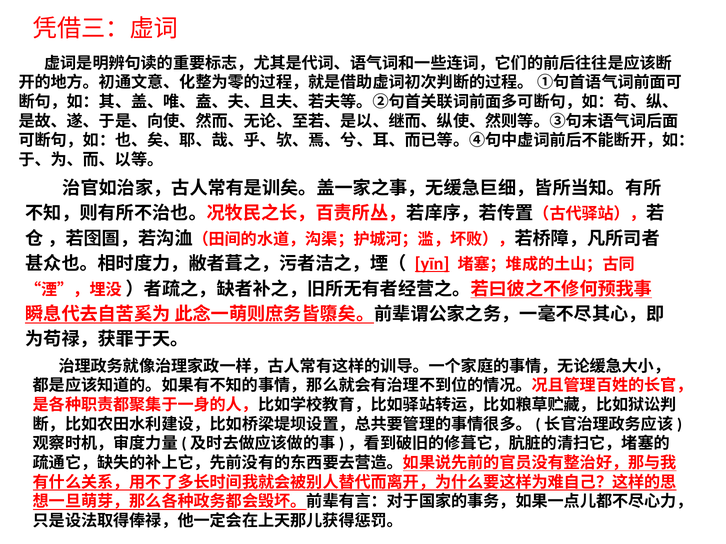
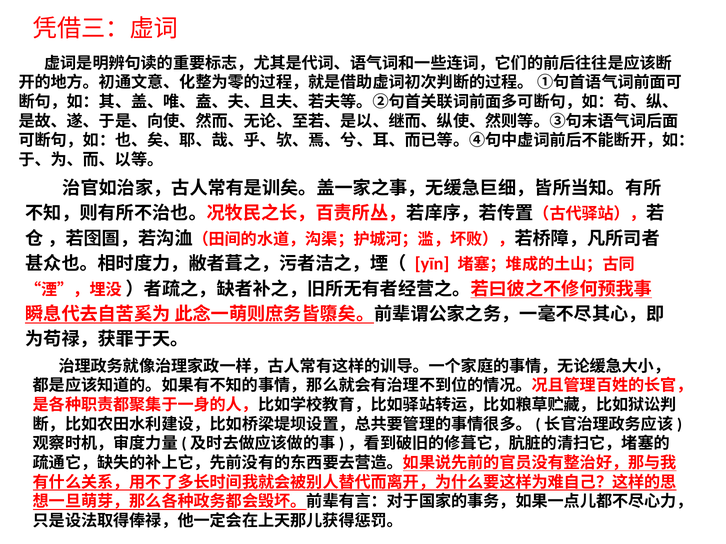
yīn underline: present -> none (432, 264)
